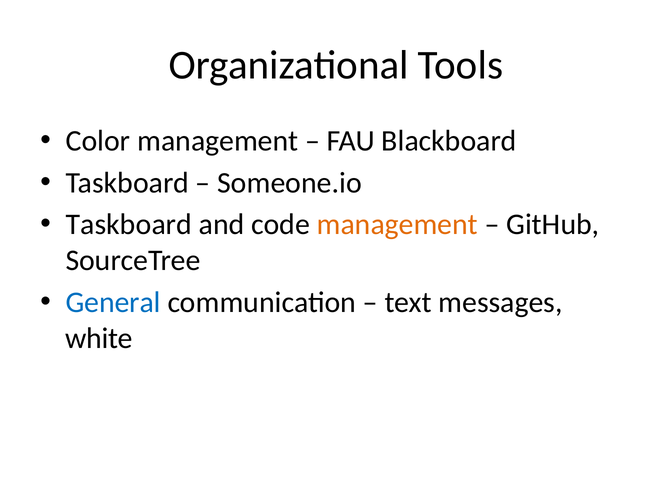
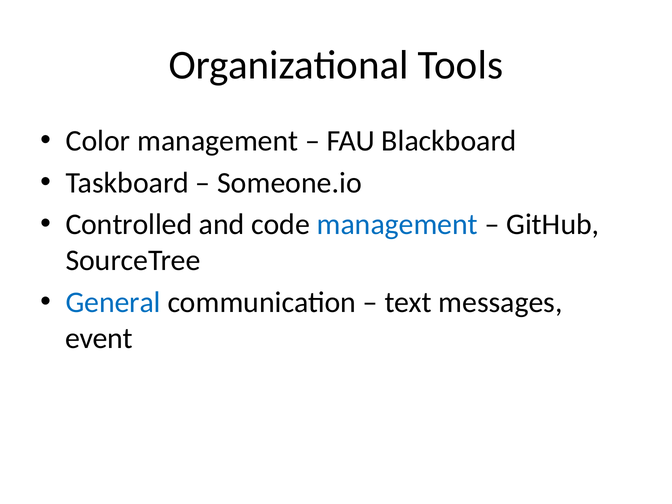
Taskboard: Taskboard -> Controlled (129, 225)
management colour: orange -> blue (397, 225)
white: white -> event (99, 338)
